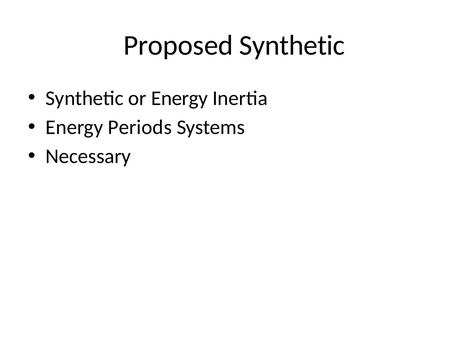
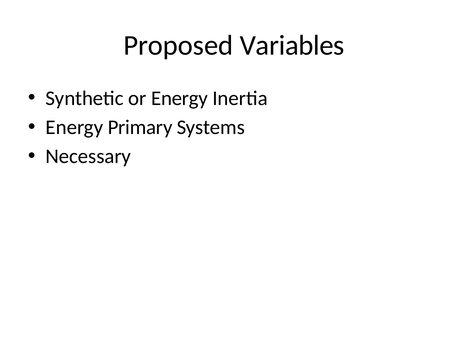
Proposed Synthetic: Synthetic -> Variables (292, 45)
Periods: Periods -> Primary (140, 127)
